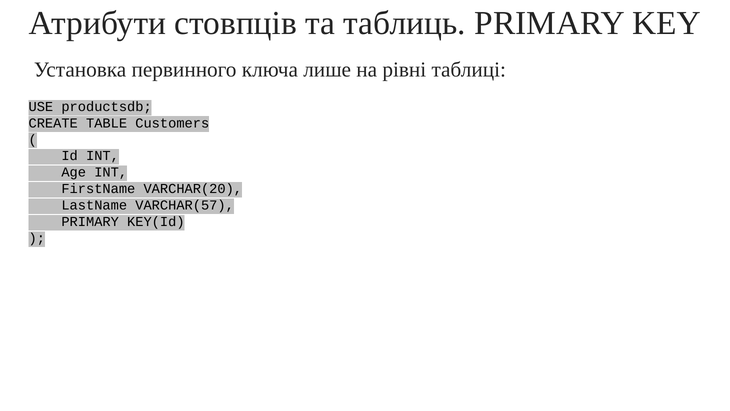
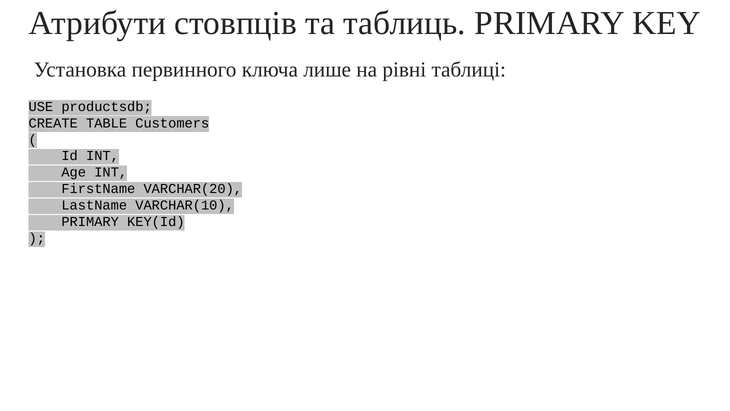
VARCHAR(57: VARCHAR(57 -> VARCHAR(10 (185, 205)
